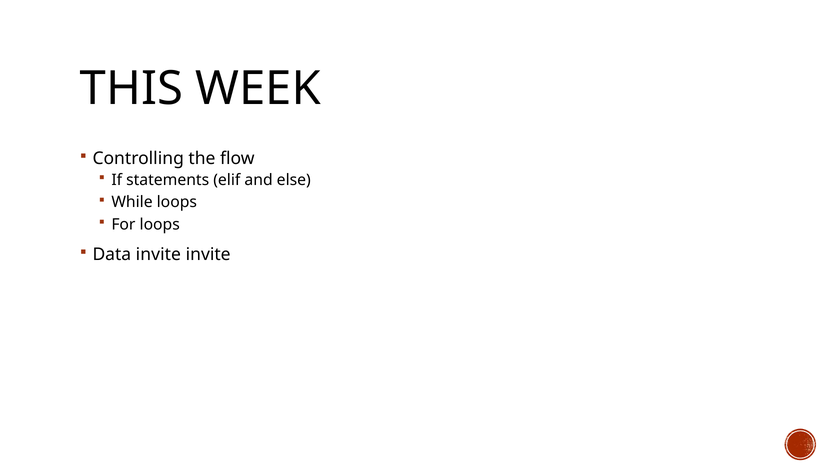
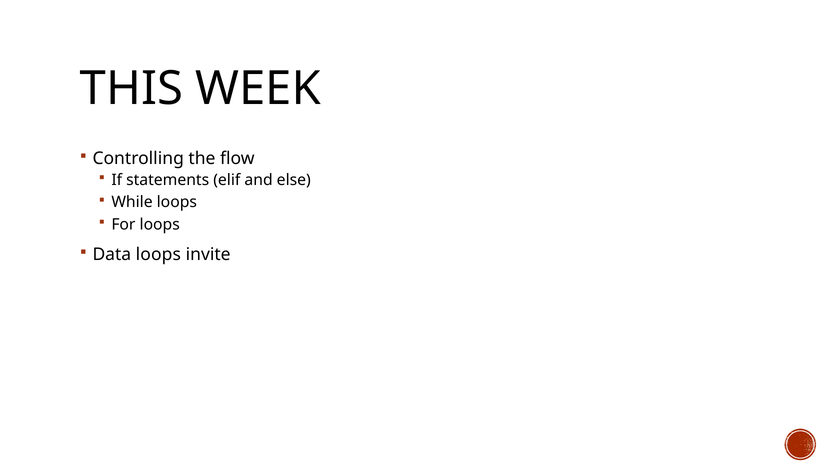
Data invite: invite -> loops (158, 255)
